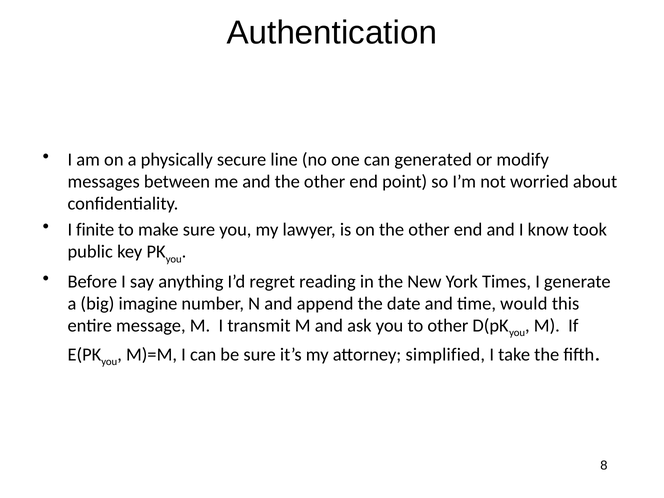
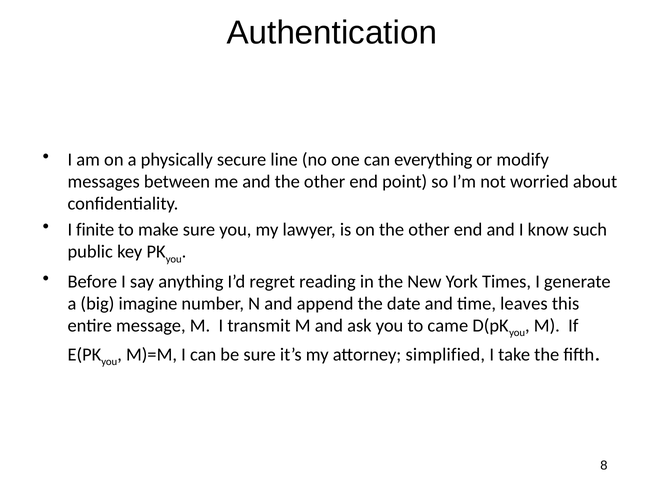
generated: generated -> everything (433, 160)
took: took -> such (590, 230)
would: would -> leaves (524, 304)
to other: other -> came (448, 326)
